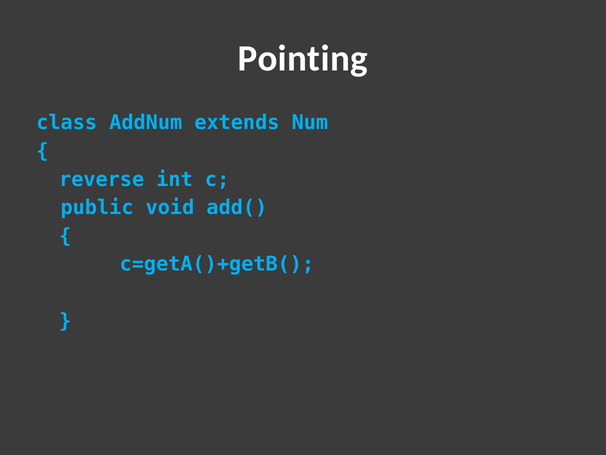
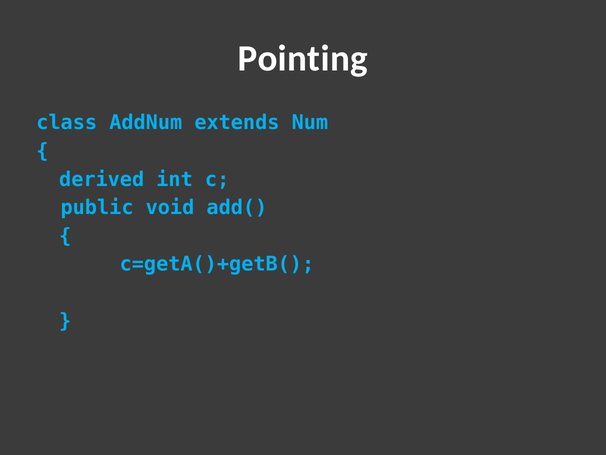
reverse: reverse -> derived (102, 179)
